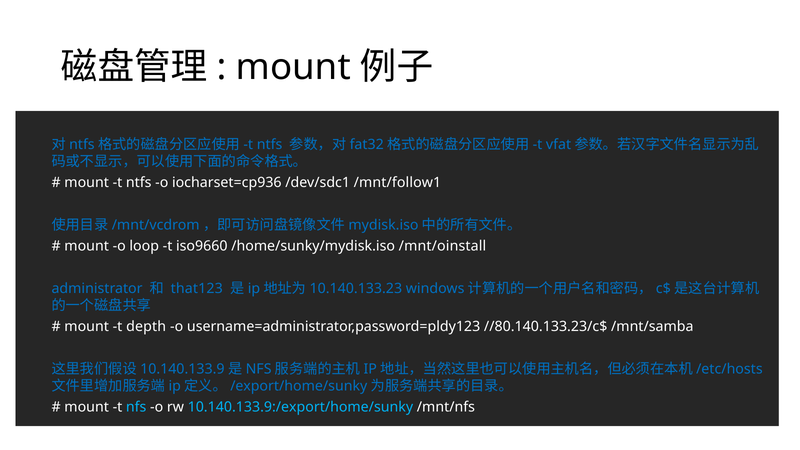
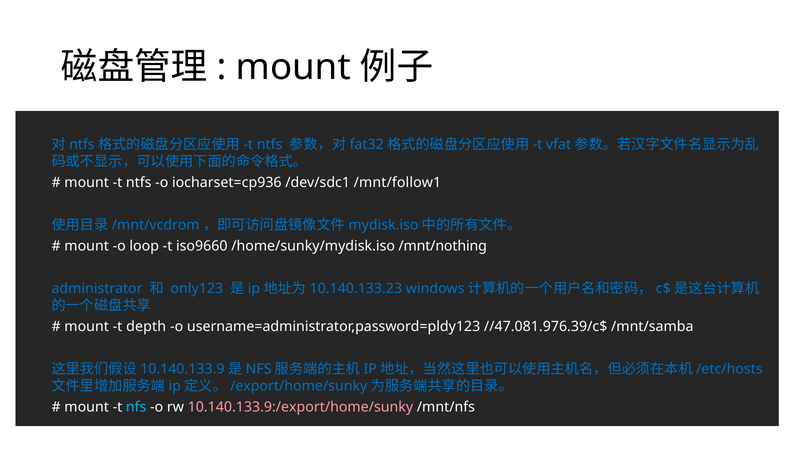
/mnt/oinstall: /mnt/oinstall -> /mnt/nothing (443, 246)
that123: that123 -> only123 (197, 289)
//80.140.133.23/c$: //80.140.133.23/c$ -> //47.081.976.39/c$ (546, 327)
10.140.133.9:/export/home/sunky colour: light blue -> pink (300, 407)
